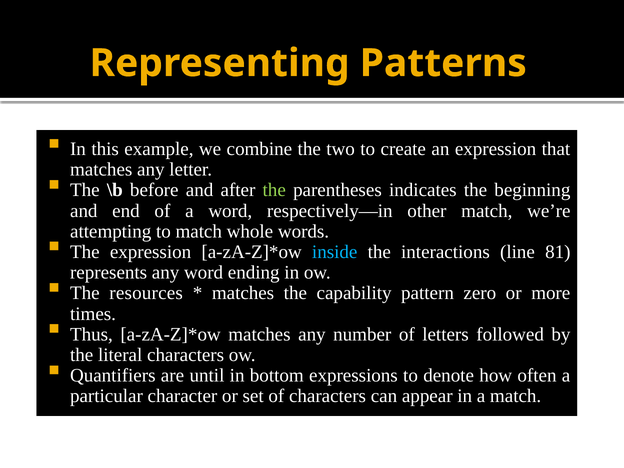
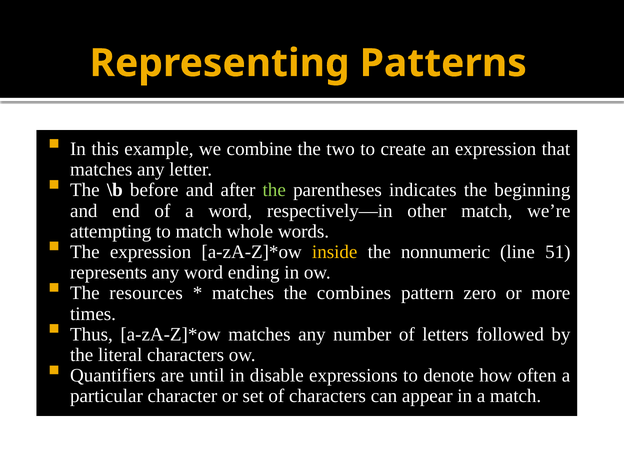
inside colour: light blue -> yellow (335, 252)
interactions: interactions -> nonnumeric (446, 252)
81: 81 -> 51 (558, 252)
capability: capability -> combines (354, 293)
bottom: bottom -> disable (277, 375)
